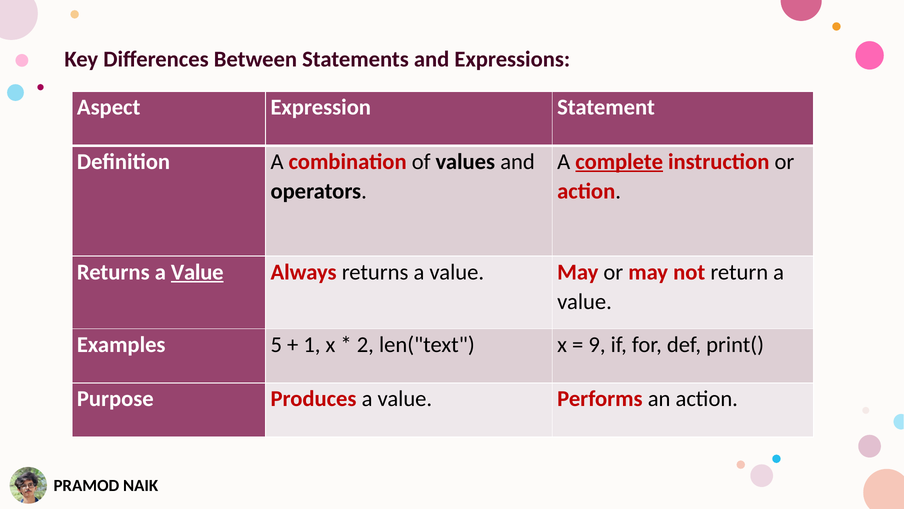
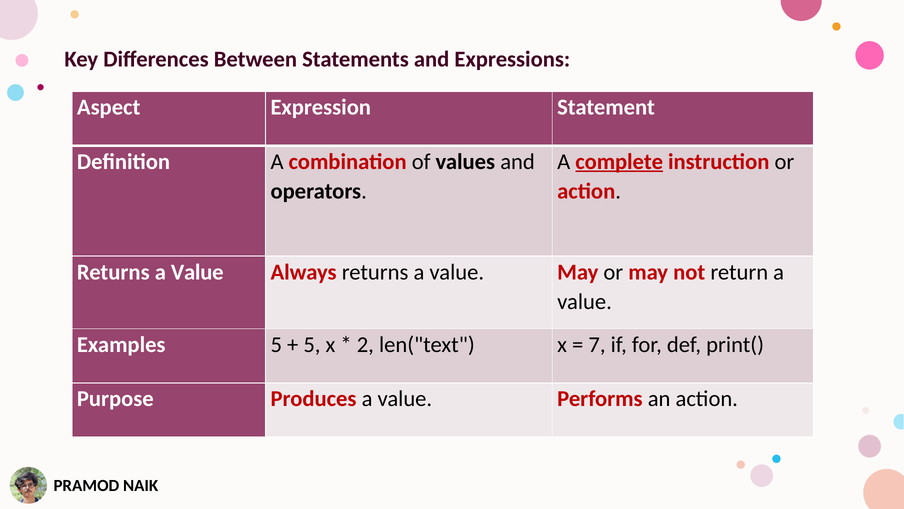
Value underline: present -> none (197, 272)
1: 1 -> 5 (312, 344)
9: 9 -> 7 (597, 344)
